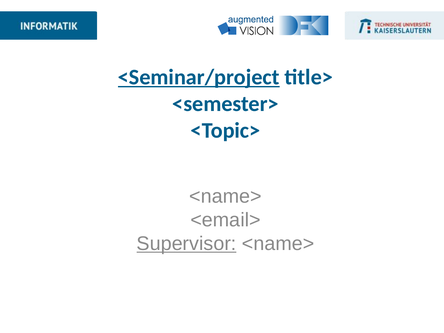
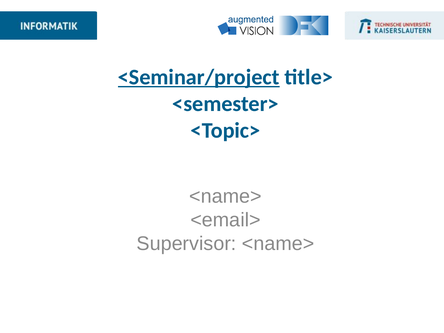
Supervisor underline: present -> none (186, 244)
